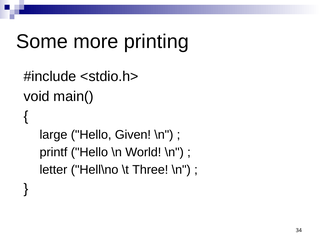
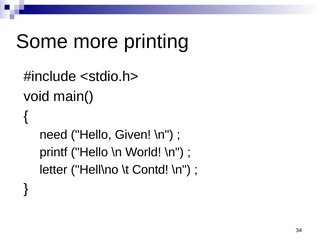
large: large -> need (53, 134)
Three: Three -> Contd (150, 170)
